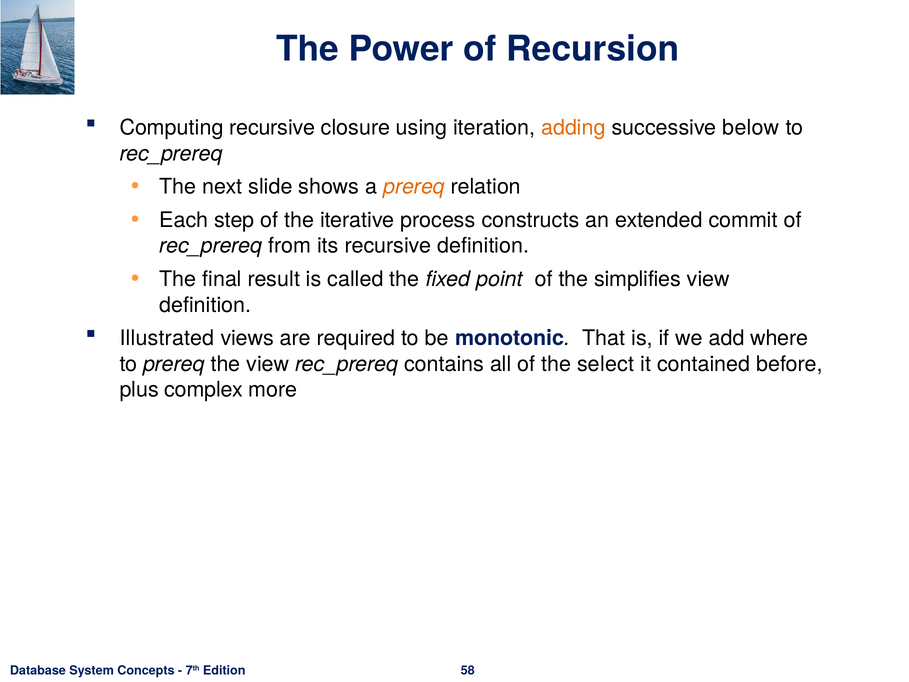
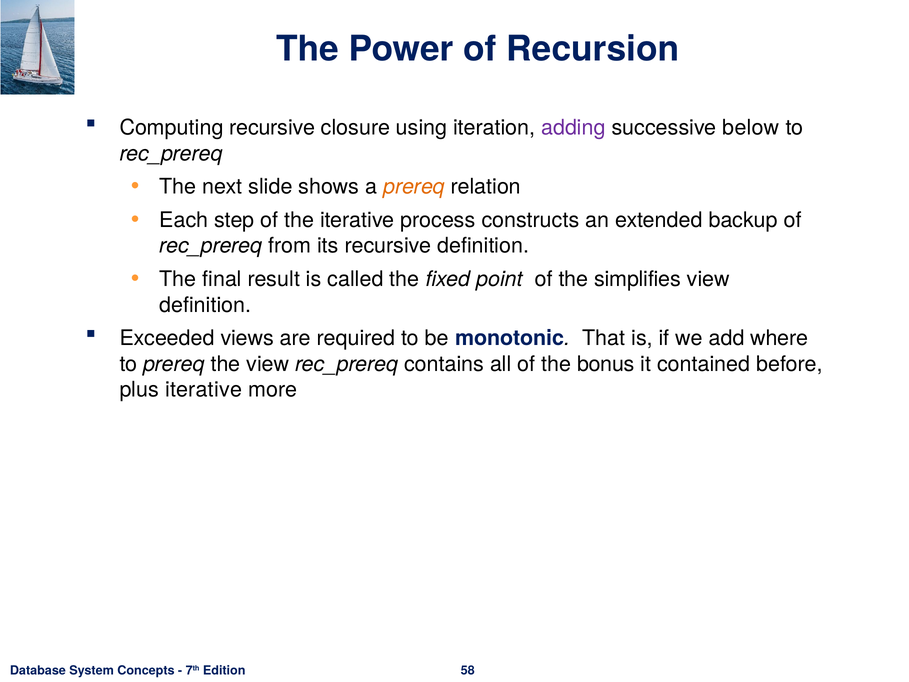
adding colour: orange -> purple (573, 128)
commit: commit -> backup (743, 220)
Illustrated: Illustrated -> Exceeded (167, 338)
select: select -> bonus (606, 364)
plus complex: complex -> iterative (204, 390)
